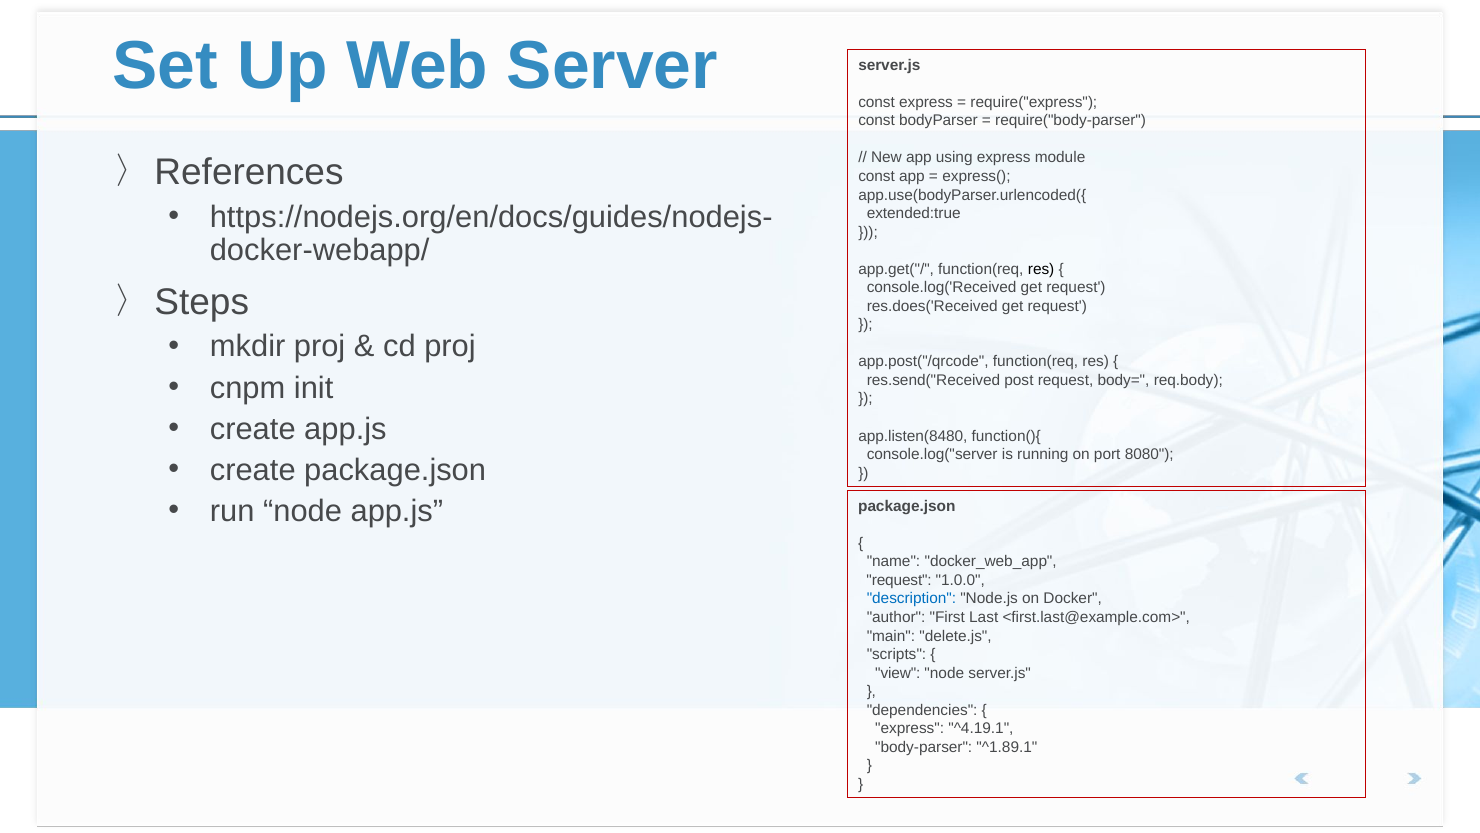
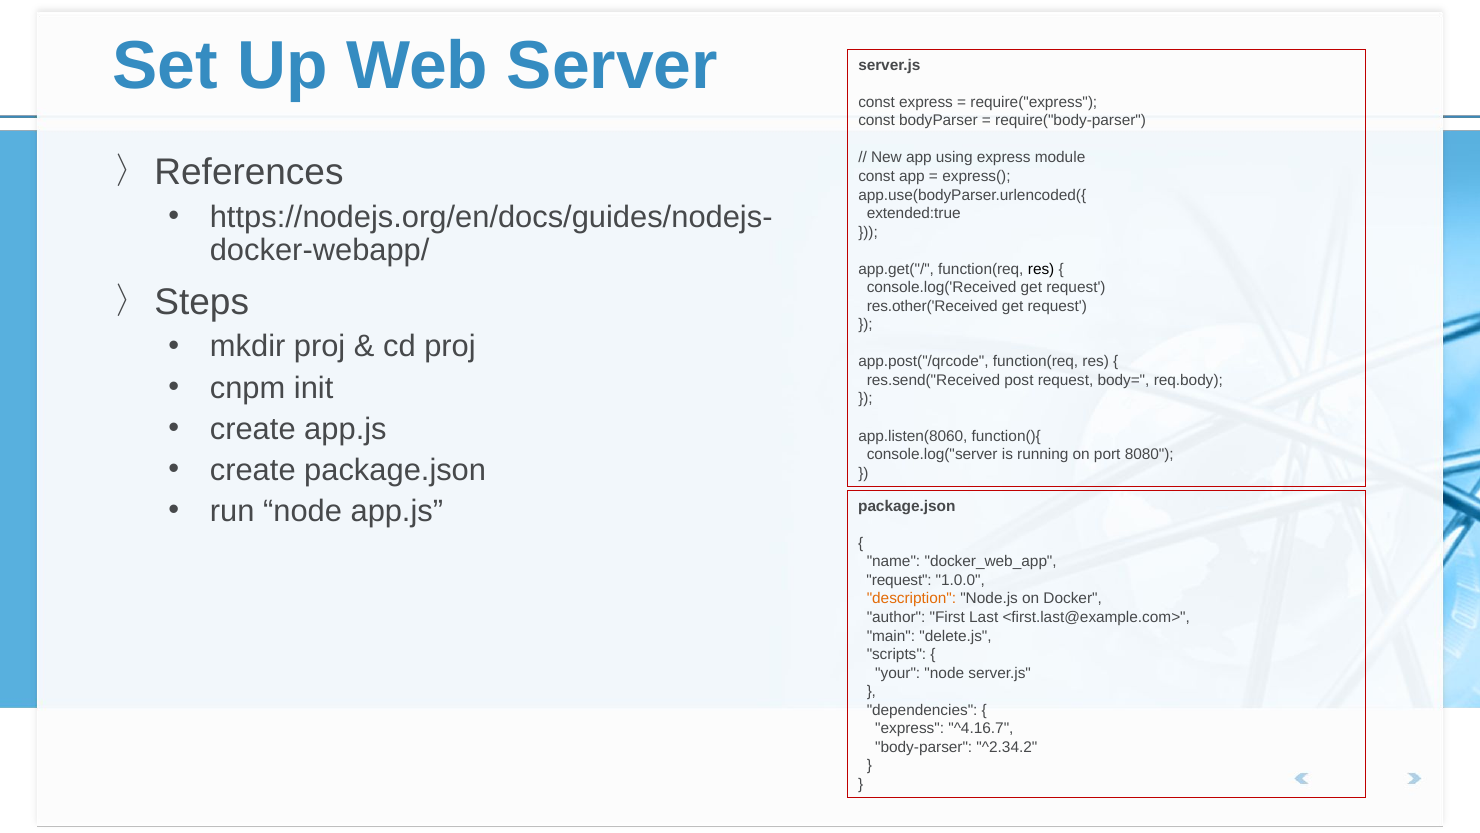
res.does('Received: res.does('Received -> res.other('Received (932, 306)
app.listen(8480: app.listen(8480 -> app.listen(8060 (913, 436)
description colour: blue -> orange (911, 598)
view: view -> your (898, 673)
^4.19.1: ^4.19.1 -> ^4.16.7 (981, 728)
^1.89.1: ^1.89.1 -> ^2.34.2 (1007, 747)
